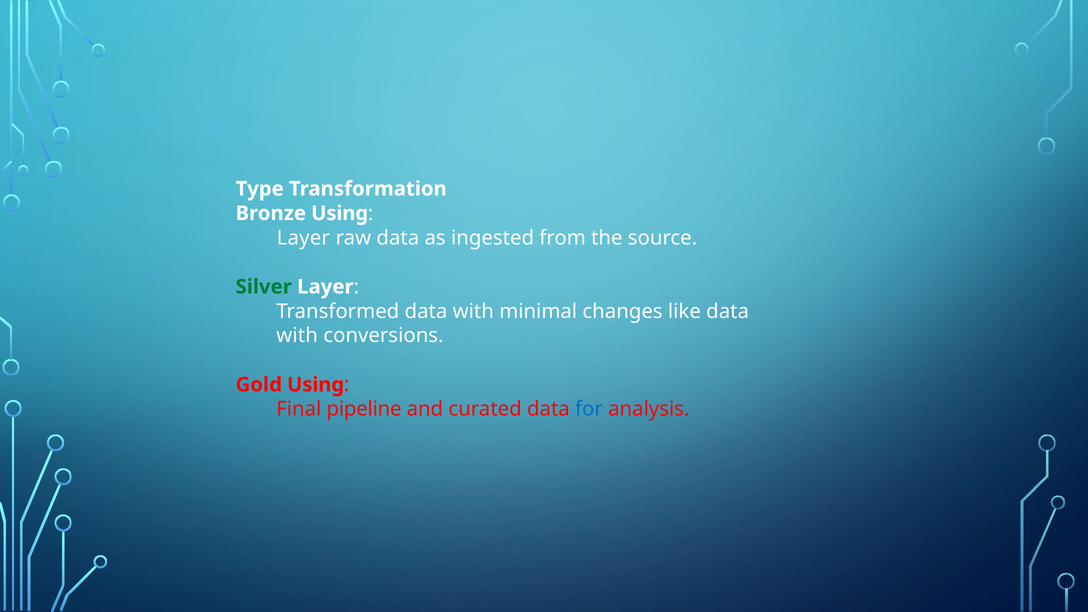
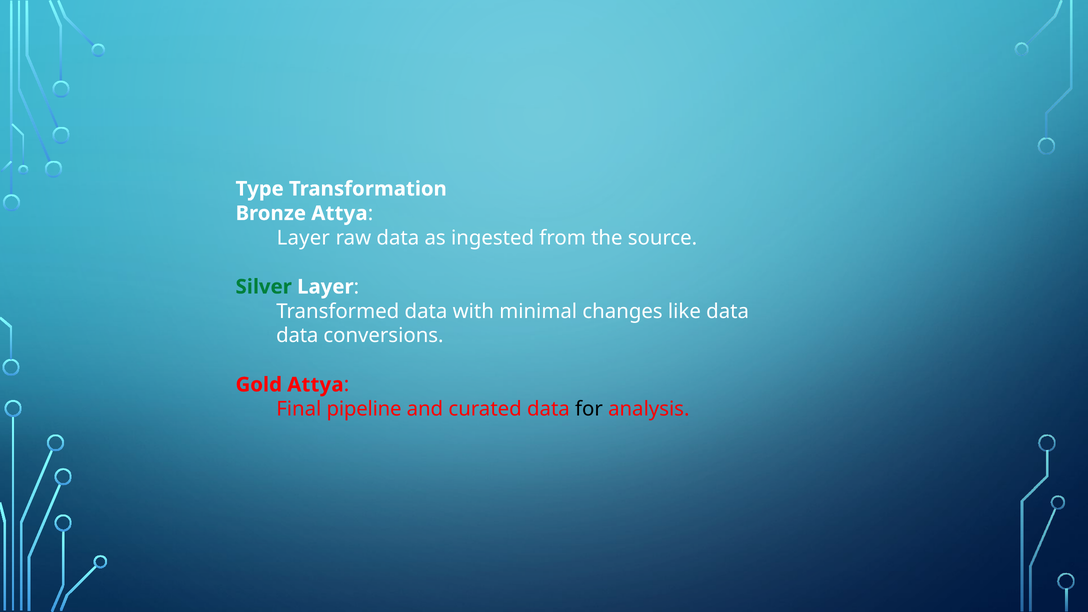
Bronze Using: Using -> Attya (339, 213)
with: with -> data (297, 336)
Gold Using: Using -> Attya (315, 385)
for colour: blue -> black (589, 409)
